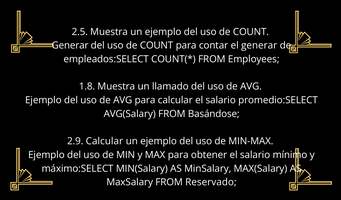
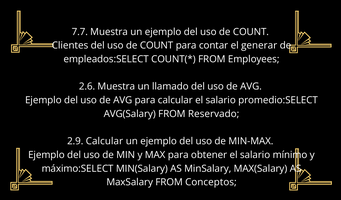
2.5: 2.5 -> 7.7 (80, 32)
Generar: Generar -> Clientes (70, 46)
1.8: 1.8 -> 2.6 (87, 87)
Basándose: Basándose -> Reservado (214, 114)
Reservado: Reservado -> Conceptos (211, 183)
